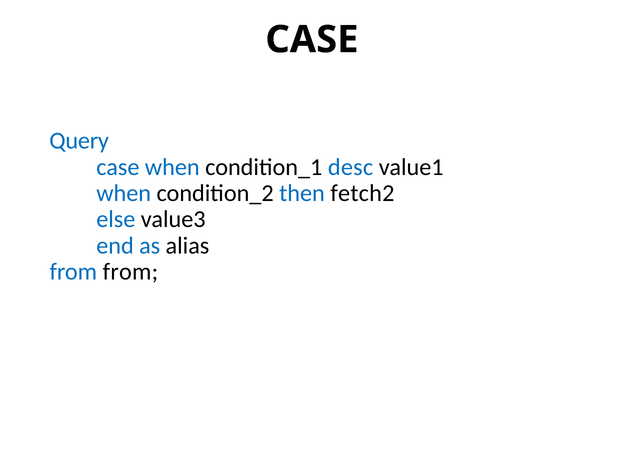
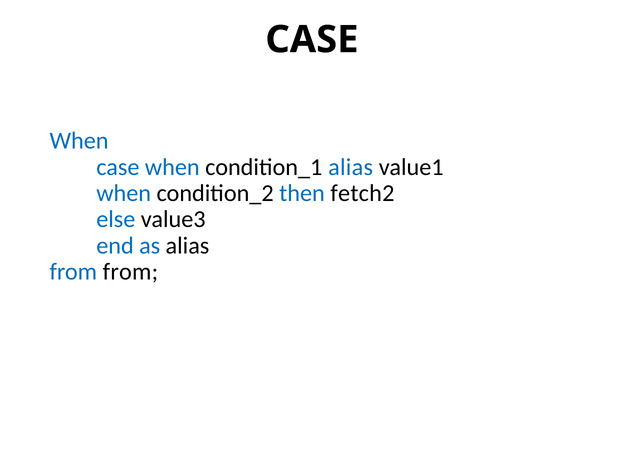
Query: Query -> When (79, 141)
condition_1 desc: desc -> alias (351, 167)
